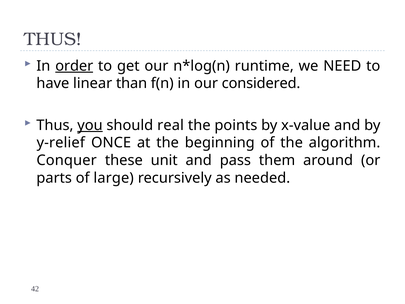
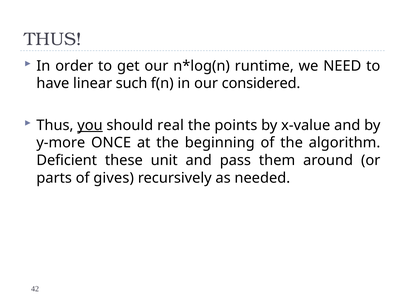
order underline: present -> none (74, 66)
than: than -> such (132, 83)
y-relief: y-relief -> y-more (61, 143)
Conquer: Conquer -> Deficient (67, 160)
large: large -> gives (114, 178)
